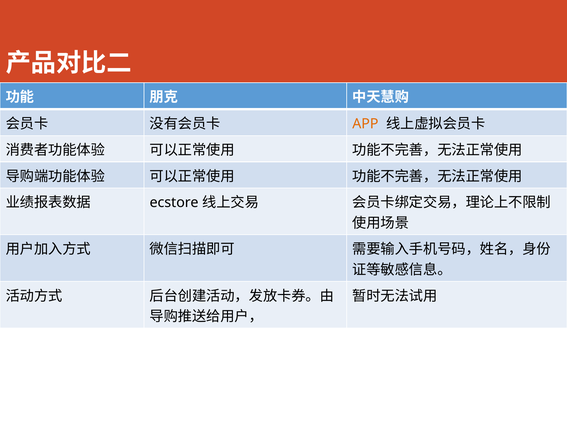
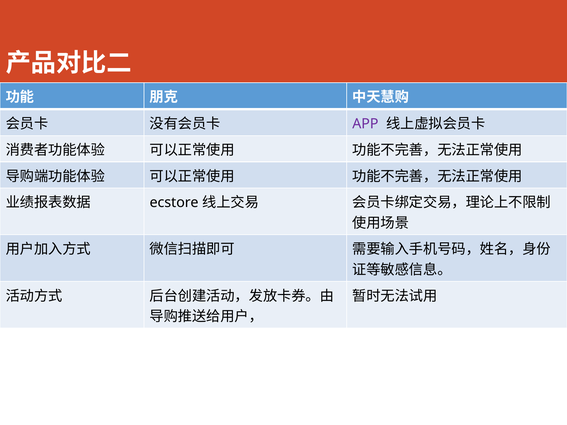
APP colour: orange -> purple (365, 124)
